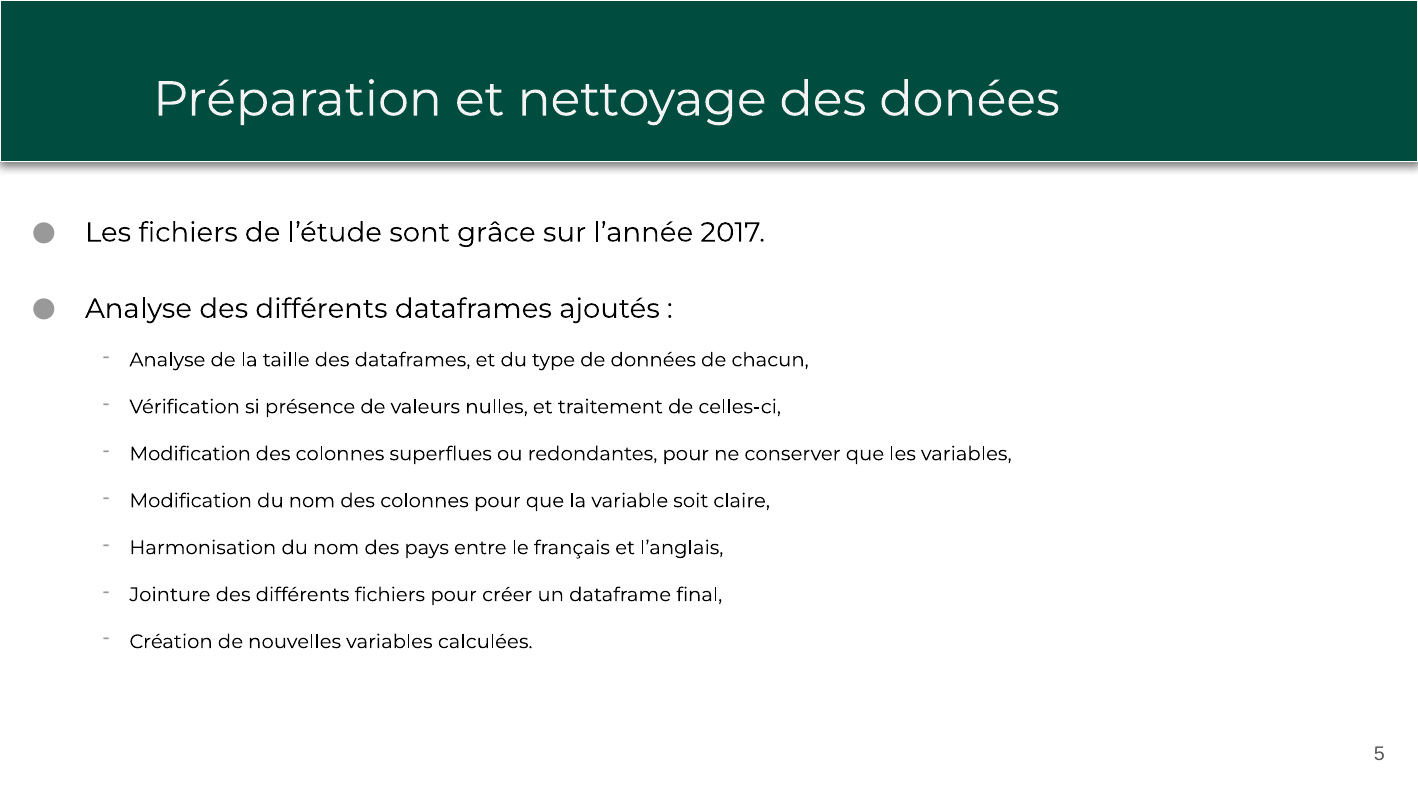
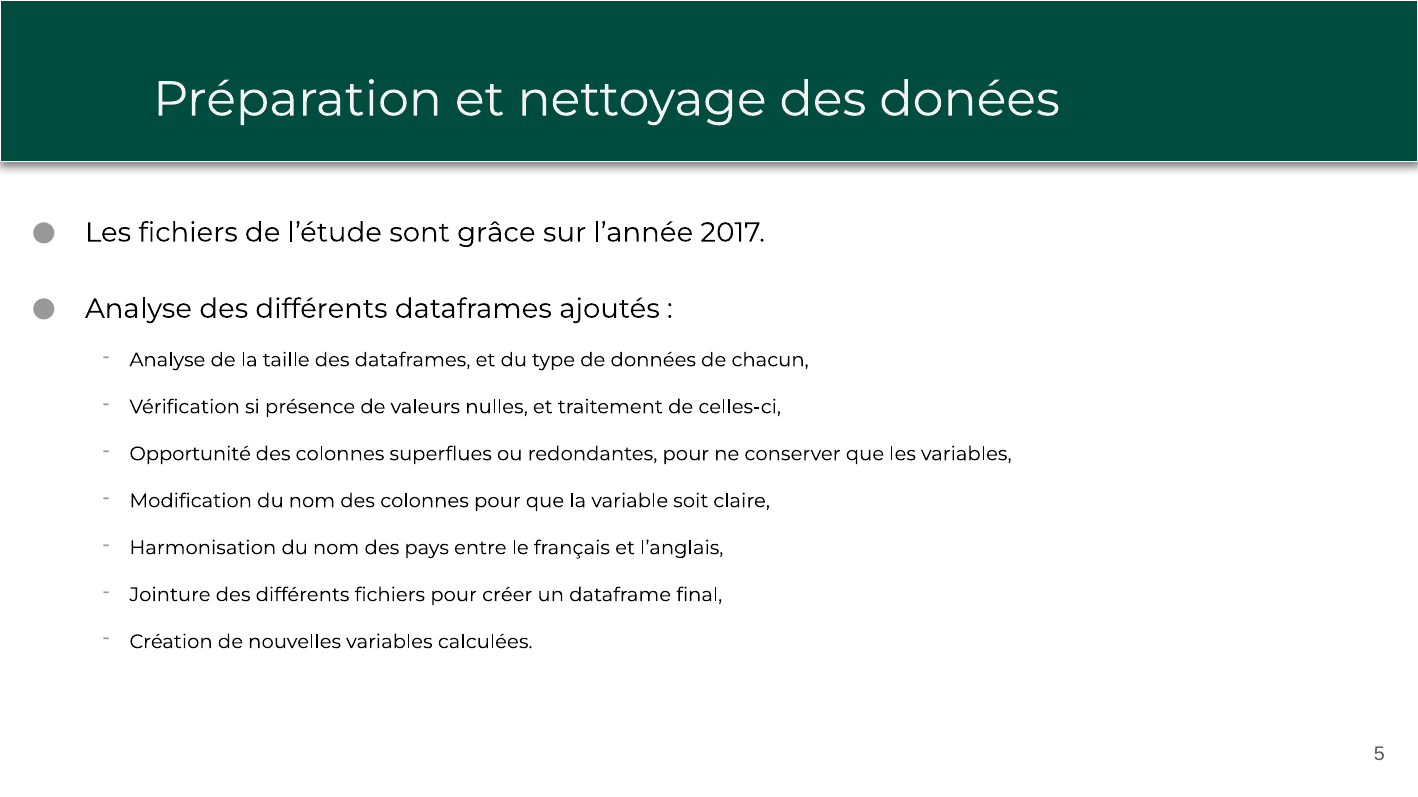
Modification: Modification -> Opportunité (190, 454)
